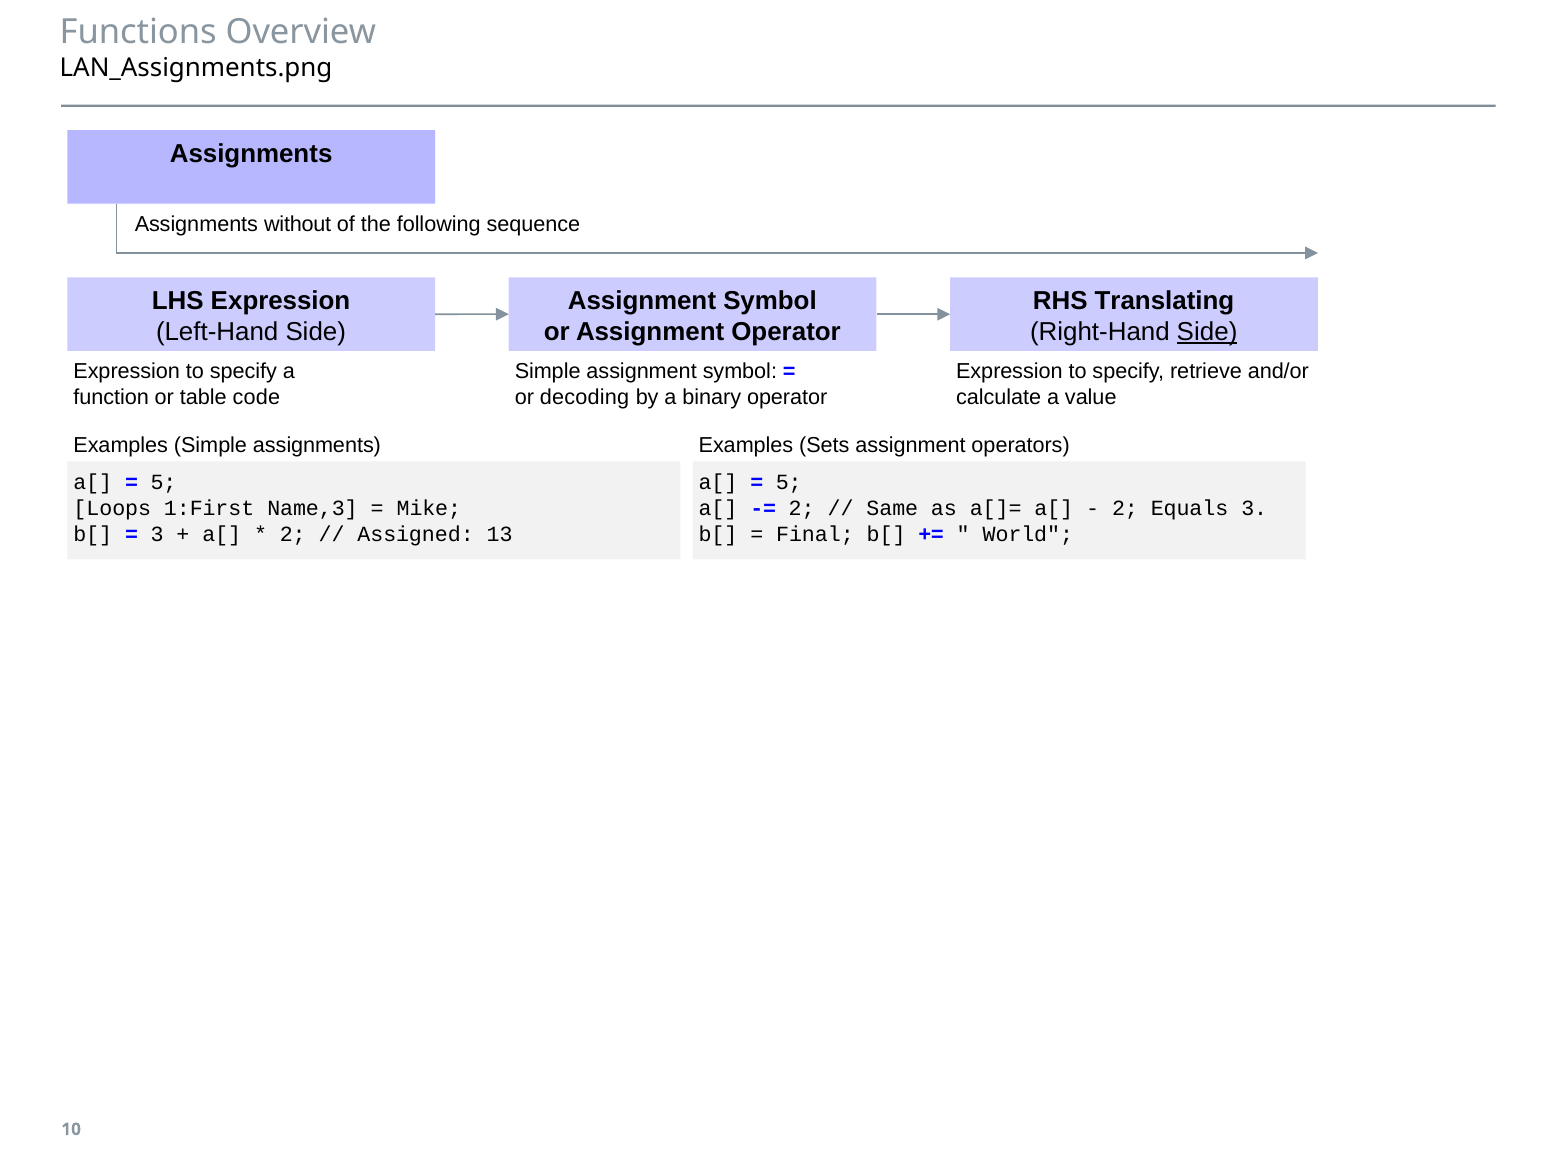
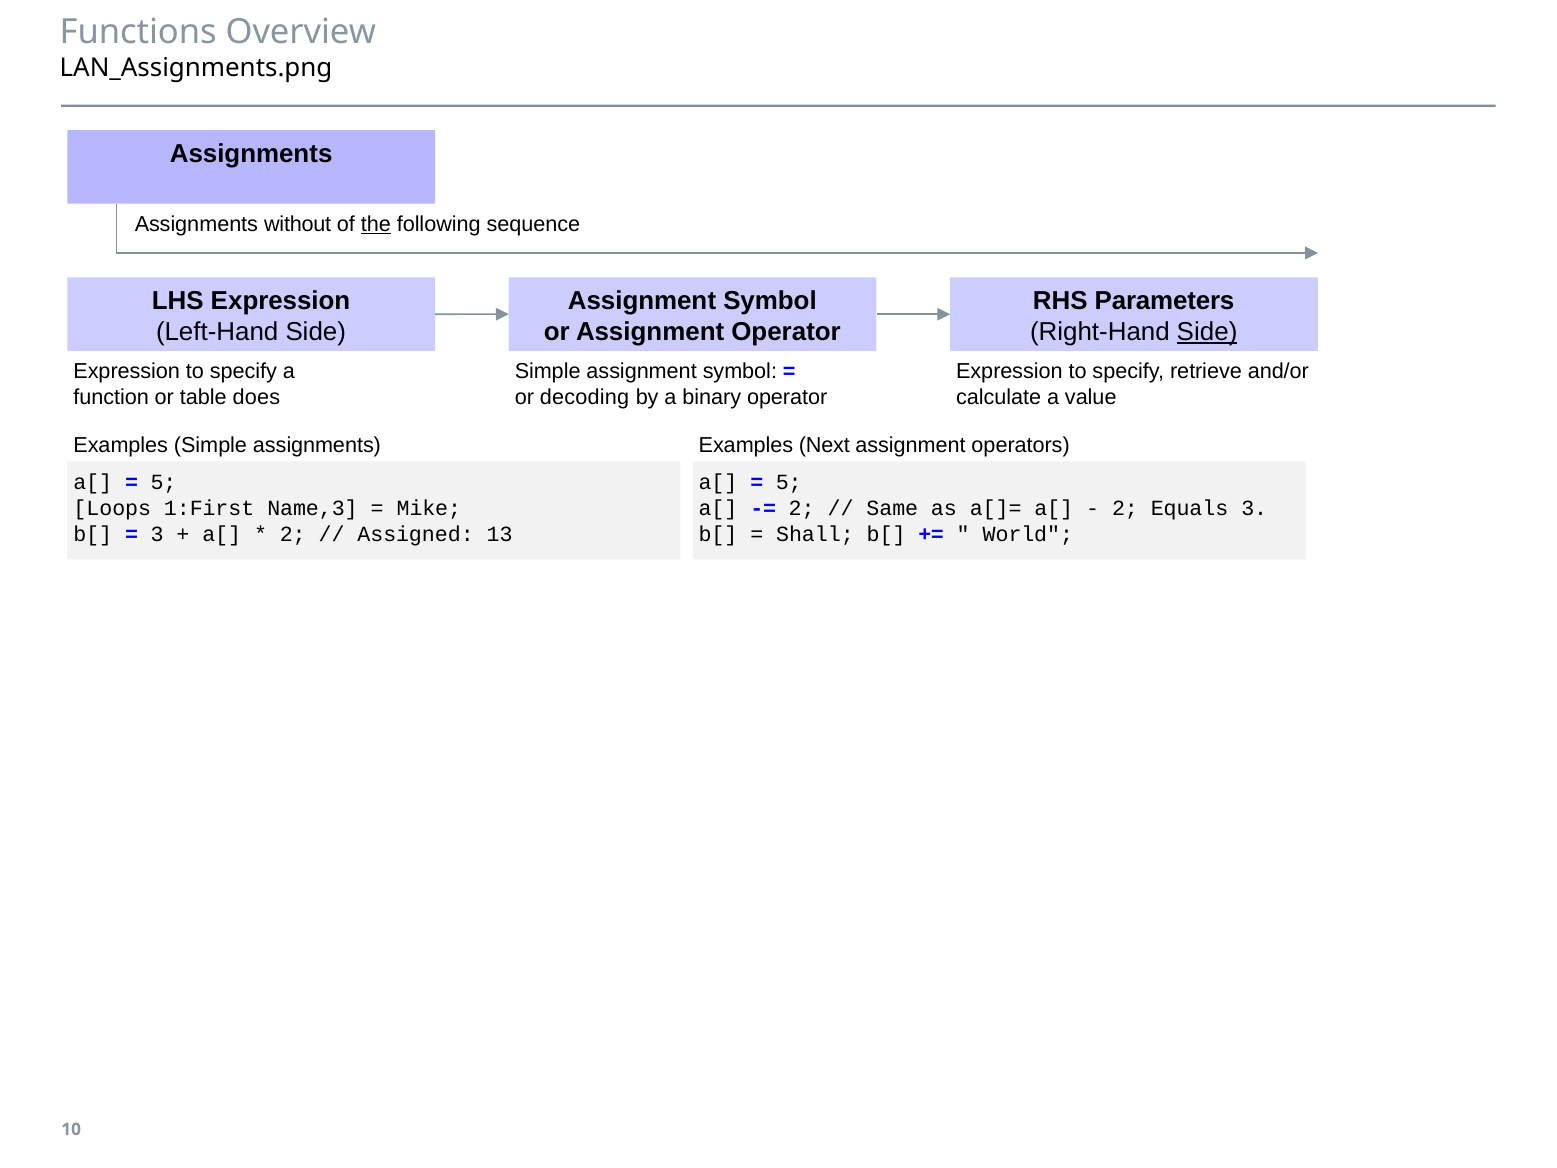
the underline: none -> present (376, 224)
Translating: Translating -> Parameters (1165, 301)
code: code -> does (256, 397)
Sets: Sets -> Next (824, 445)
Final: Final -> Shall (815, 534)
